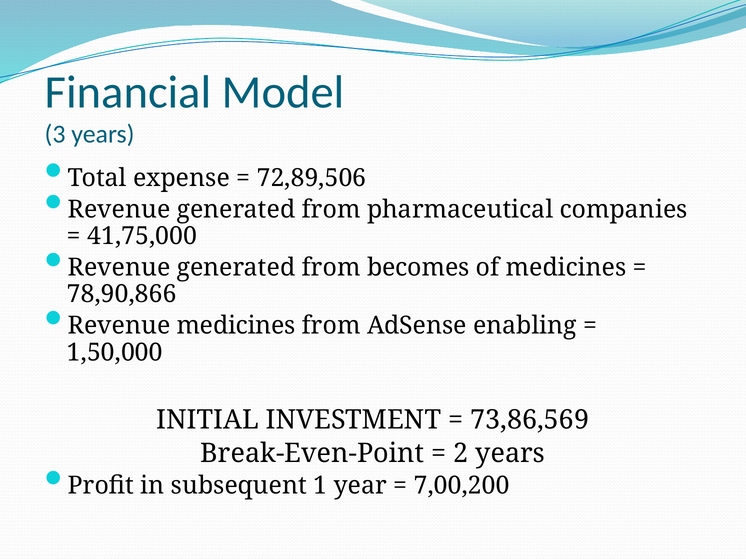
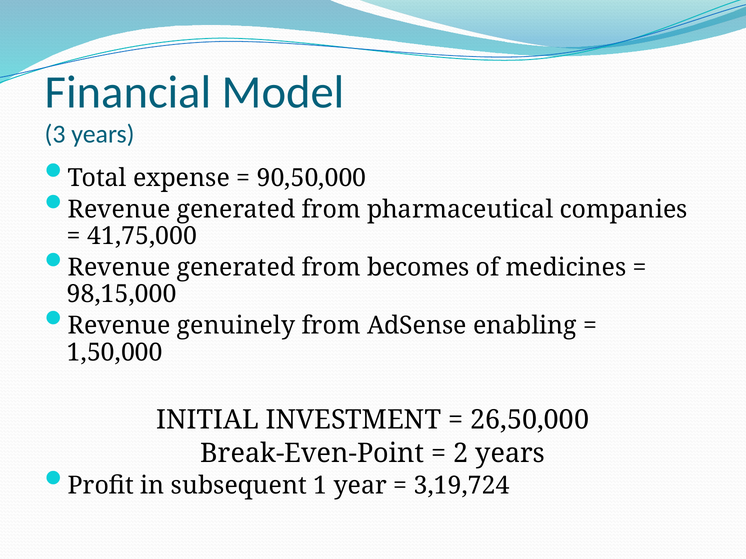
72,89,506: 72,89,506 -> 90,50,000 (311, 178)
78,90,866: 78,90,866 -> 98,15,000 (122, 295)
Revenue medicines: medicines -> genuinely (236, 326)
73,86,569: 73,86,569 -> 26,50,000 (530, 420)
7,00,200: 7,00,200 -> 3,19,724 (462, 486)
